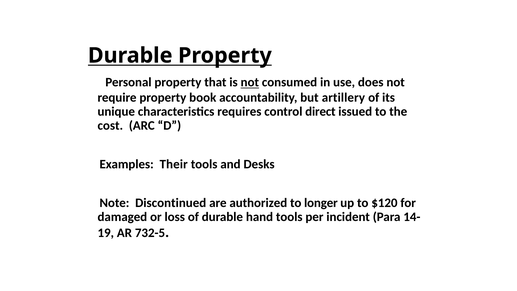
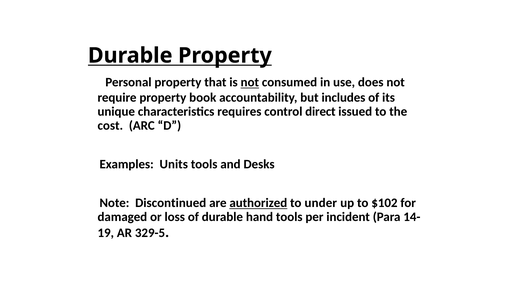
artillery: artillery -> includes (343, 98)
Their: Their -> Units (174, 164)
authorized underline: none -> present (258, 203)
longer: longer -> under (321, 203)
$120: $120 -> $102 (384, 203)
732-5: 732-5 -> 329-5 (150, 233)
